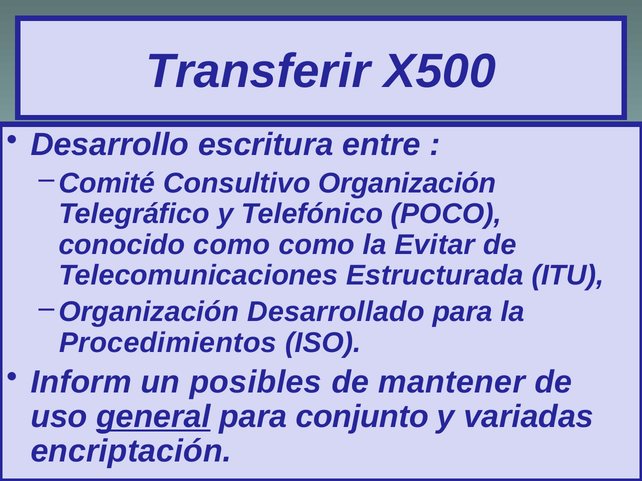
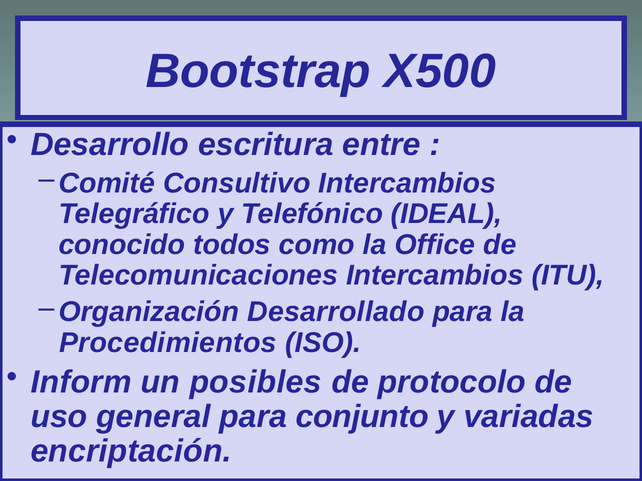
Transferir: Transferir -> Bootstrap (258, 71)
Consultivo Organización: Organización -> Intercambios (407, 183)
POCO: POCO -> IDEAL (447, 214)
conocido como: como -> todos (232, 245)
Evitar: Evitar -> Office (435, 245)
Telecomunicaciones Estructurada: Estructurada -> Intercambios (435, 276)
mantener: mantener -> protocolo (452, 382)
general underline: present -> none (153, 417)
